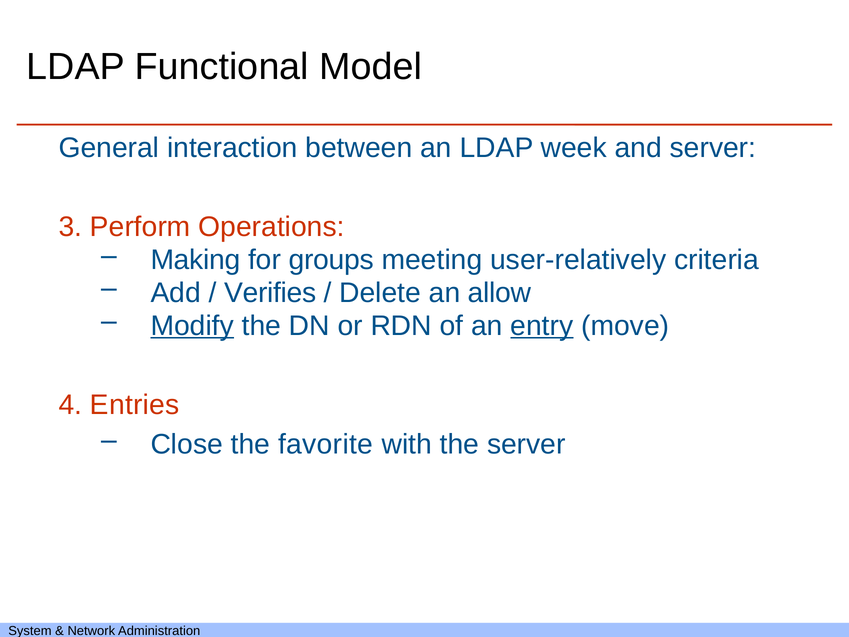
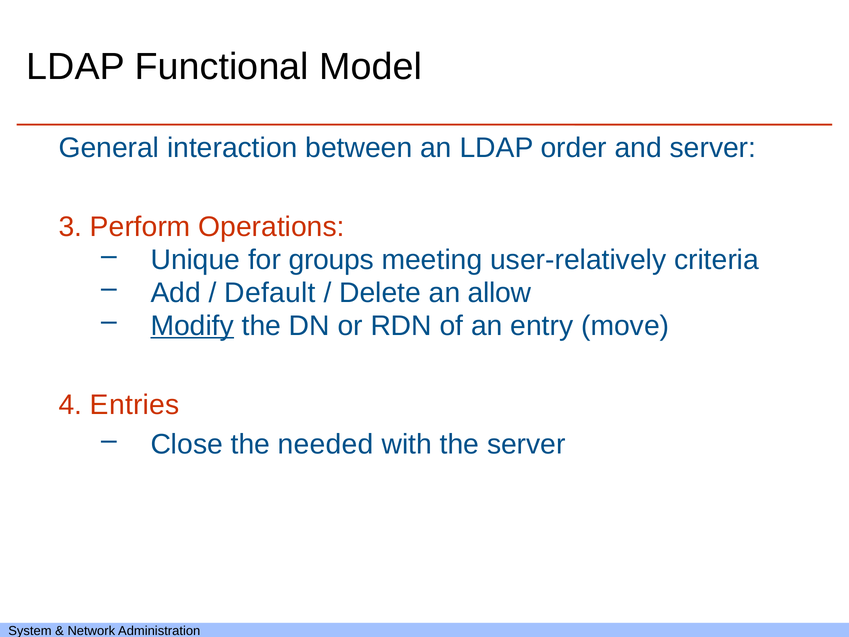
week: week -> order (574, 148)
Making: Making -> Unique (195, 260)
Verifies: Verifies -> Default (270, 293)
entry underline: present -> none (542, 326)
favorite: favorite -> needed (326, 444)
